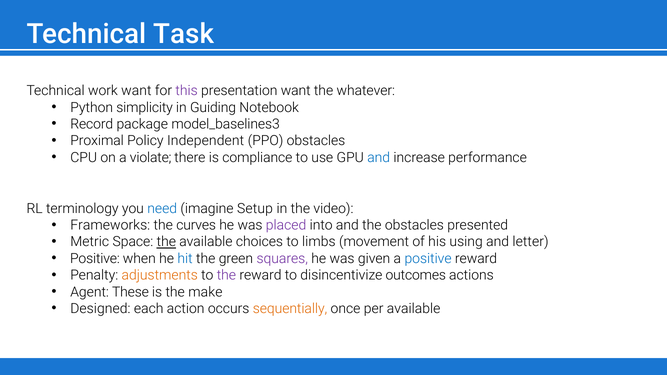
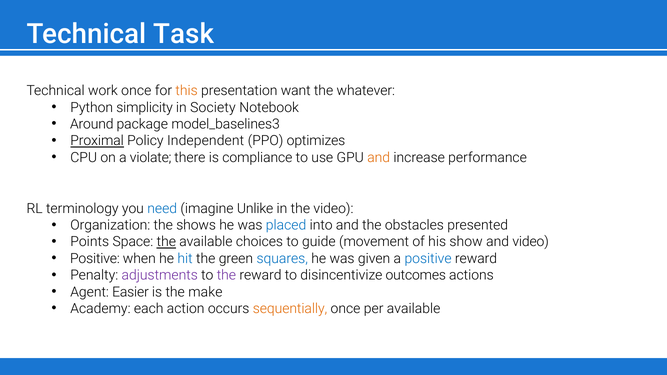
work want: want -> once (136, 91)
this colour: purple -> orange (187, 91)
Guiding: Guiding -> Society (213, 108)
Record: Record -> Around (92, 124)
Proximal underline: none -> present (97, 141)
PPO obstacles: obstacles -> optimizes (316, 141)
and colour: blue -> orange (379, 158)
Setup: Setup -> Unlike (255, 209)
Frameworks: Frameworks -> Organization (110, 225)
curves: curves -> shows (196, 225)
placed colour: purple -> blue (286, 225)
Metric: Metric -> Points (90, 242)
limbs: limbs -> guide (319, 242)
using: using -> show (466, 242)
and letter: letter -> video (531, 242)
squares colour: purple -> blue (282, 259)
adjustments colour: orange -> purple (160, 275)
These: These -> Easier (130, 292)
Designed: Designed -> Academy (100, 309)
